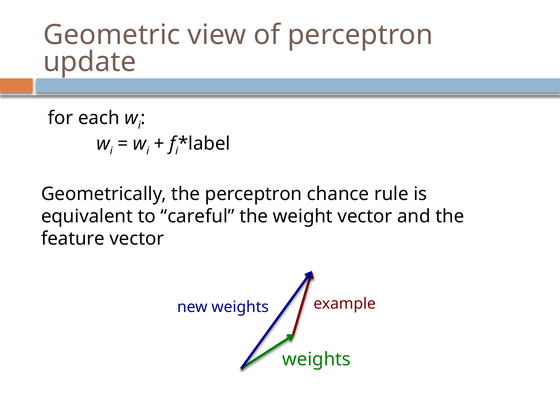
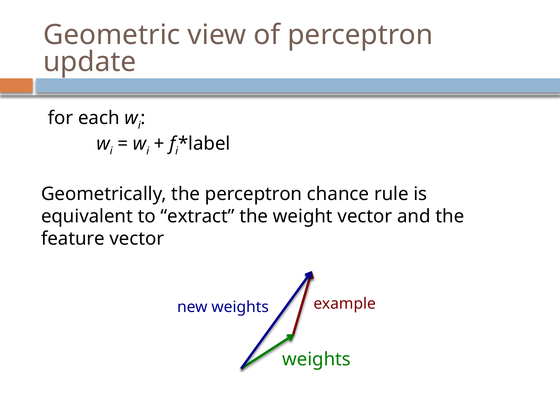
careful: careful -> extract (198, 216)
